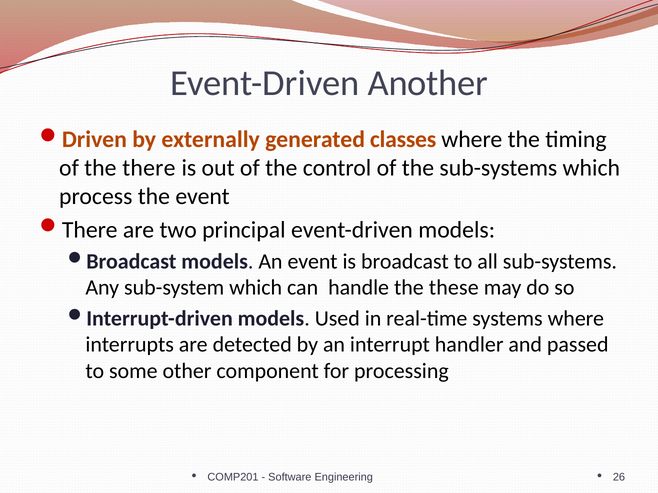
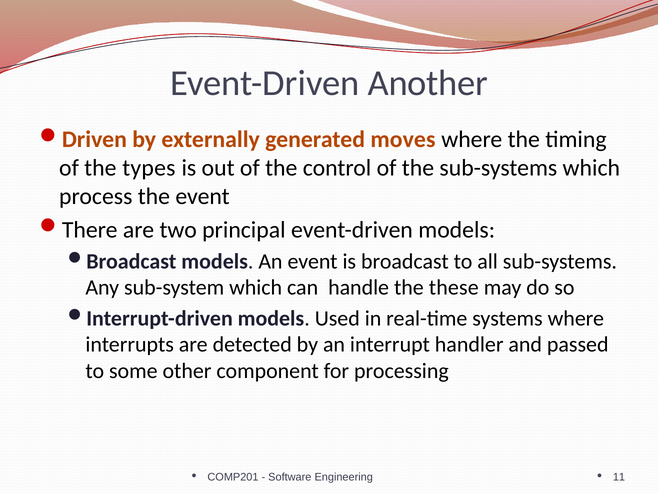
classes: classes -> moves (403, 140)
the there: there -> types (149, 168)
26: 26 -> 11 (619, 478)
